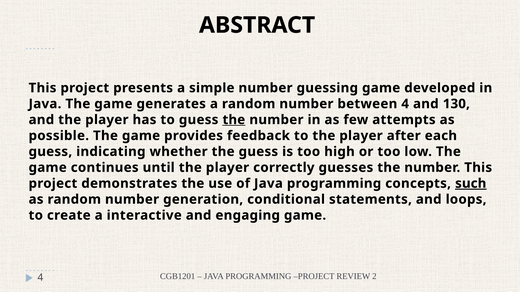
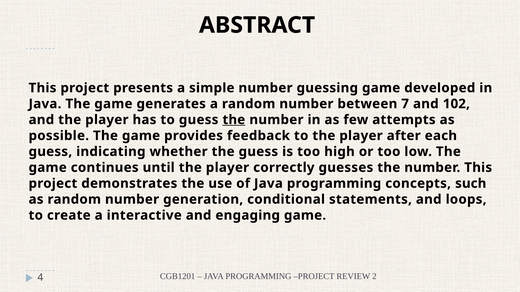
between 4: 4 -> 7 (405, 104)
130: 130 -> 102 (456, 104)
such underline: present -> none (471, 184)
